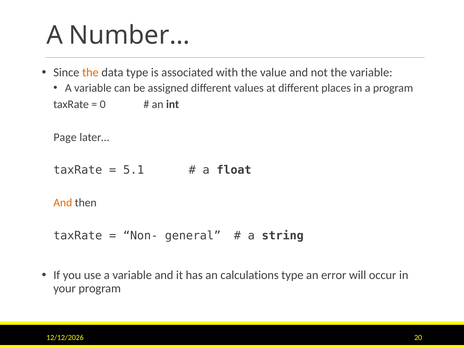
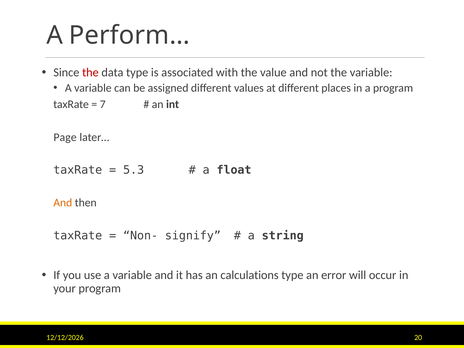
Number…: Number… -> Perform… (129, 35)
the colour: orange -> red (90, 73)
0: 0 -> 7 (103, 104)
5.1: 5.1 -> 5.3 (134, 170)
general: general -> signify (193, 236)
